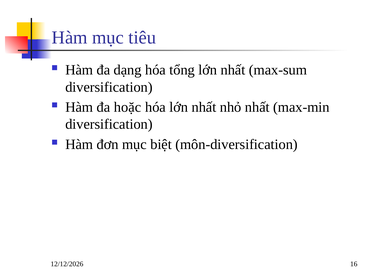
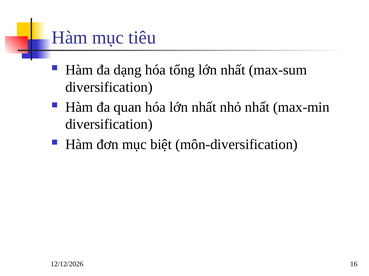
hoặc: hoặc -> quan (128, 107)
